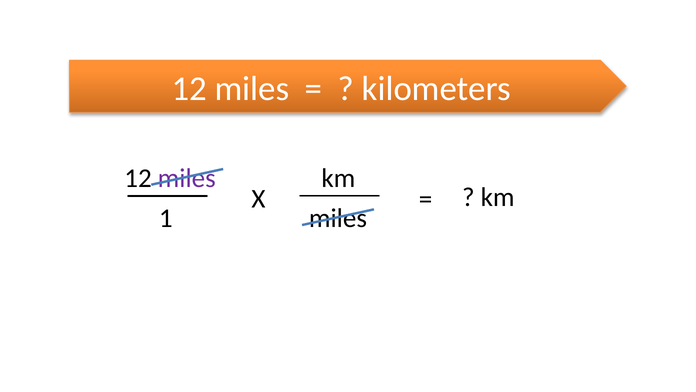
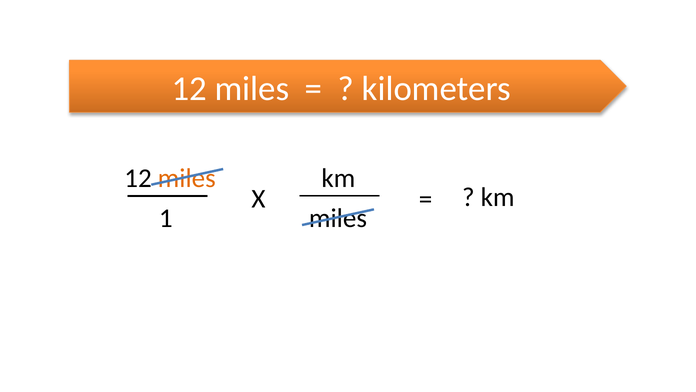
miles colour: purple -> orange (187, 178)
